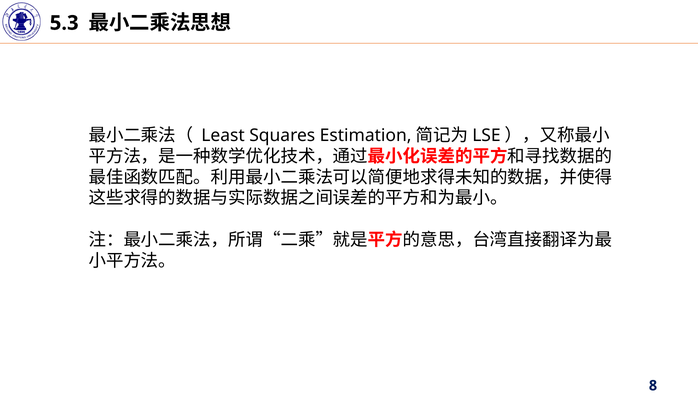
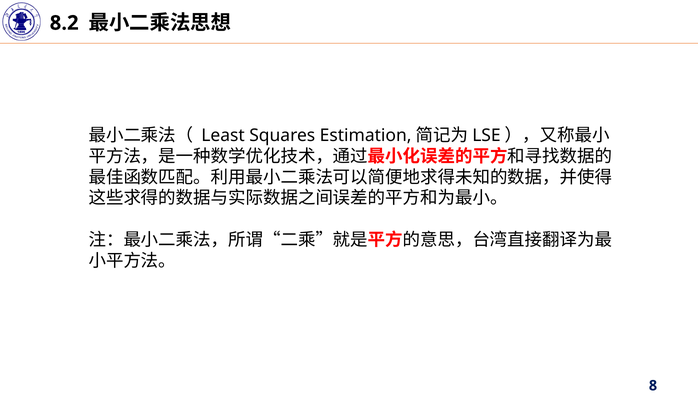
5.3: 5.3 -> 8.2 (64, 23)
